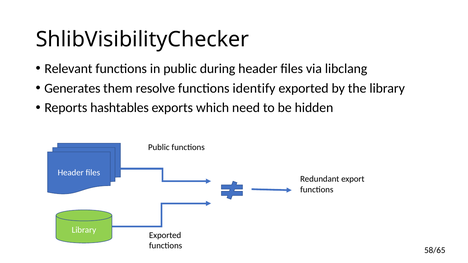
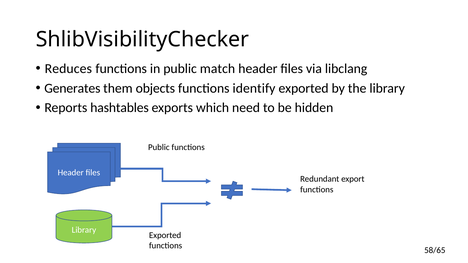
Relevant: Relevant -> Reduces (68, 69)
during: during -> match (218, 69)
resolve: resolve -> objects (155, 88)
